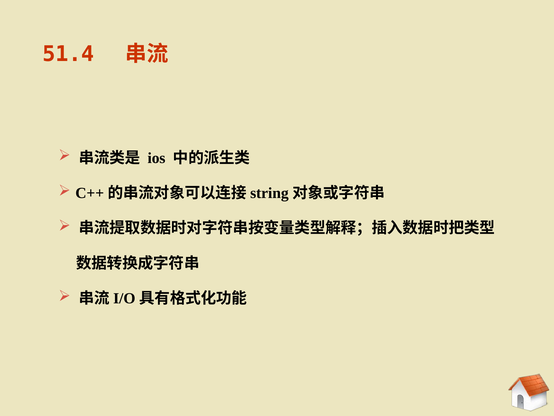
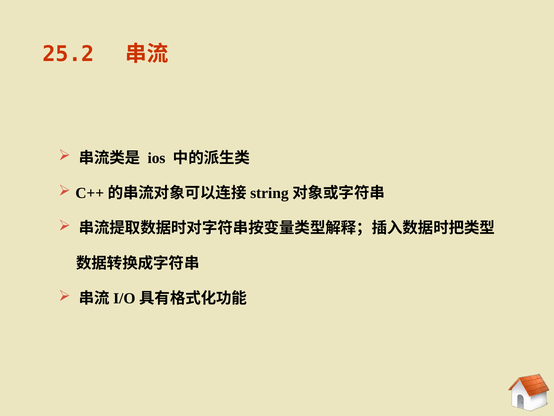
51.4: 51.4 -> 25.2 (68, 54)
